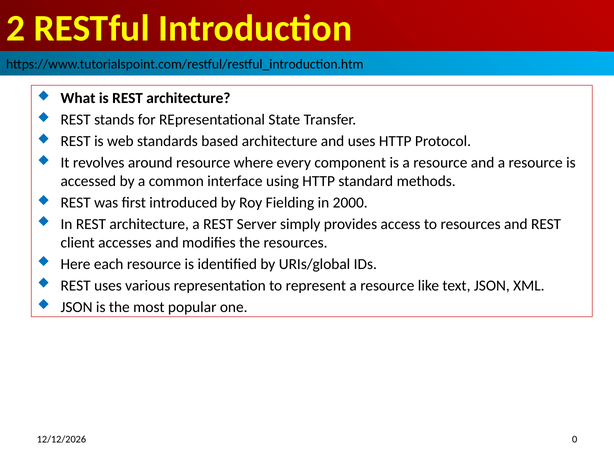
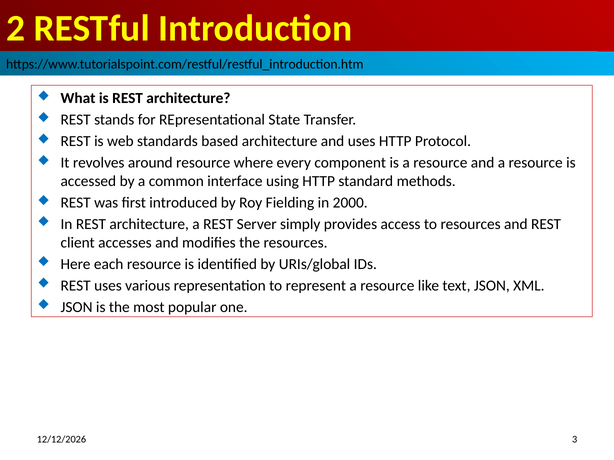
0: 0 -> 3 (575, 440)
